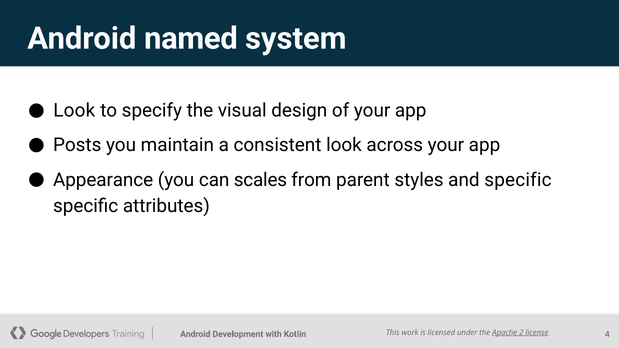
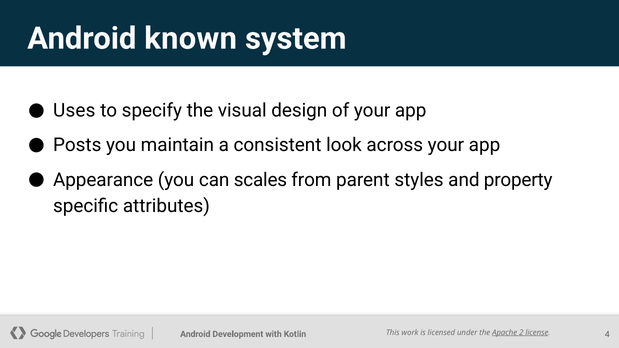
named: named -> known (191, 39)
Look: Look -> Uses (74, 111)
and specific: specific -> property (518, 180)
